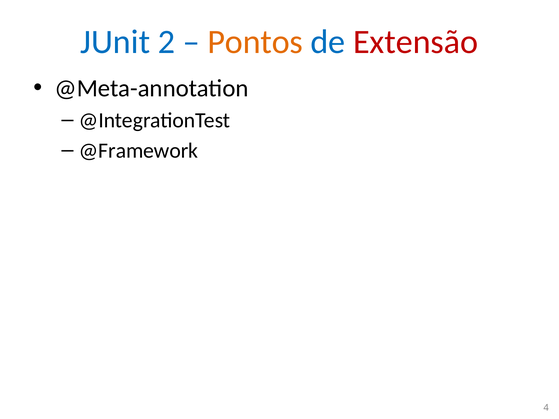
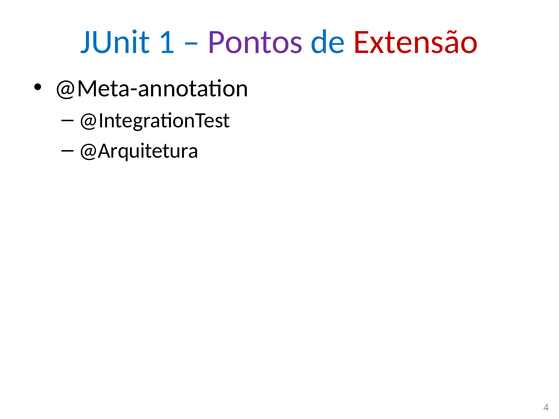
2: 2 -> 1 (166, 42)
Pontos colour: orange -> purple (255, 42)
@Framework: @Framework -> @Arquitetura (139, 151)
